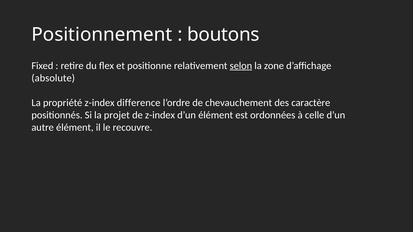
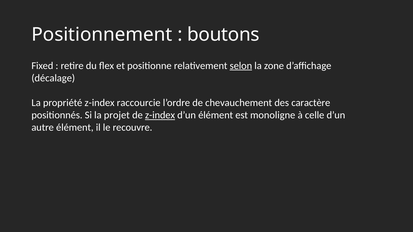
absolute: absolute -> décalage (53, 78)
difference: difference -> raccourcie (139, 103)
z-index underline: none -> present (160, 115)
ordonnées: ordonnées -> monoligne (273, 115)
